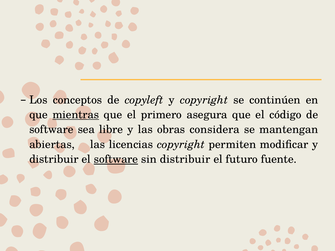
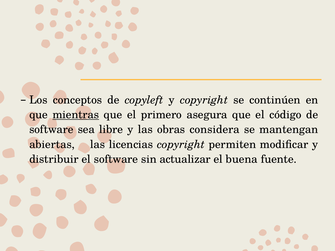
software underline: present -> none (116, 159)
sin distribuir: distribuir -> actualizar (185, 159)
futuro: futuro -> buena (242, 159)
